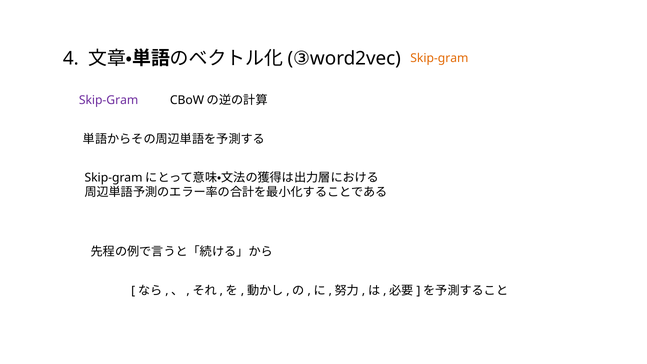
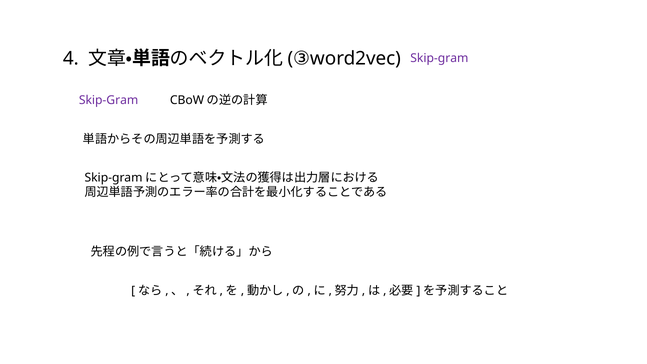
Skip-gram colour: orange -> purple (439, 58)
